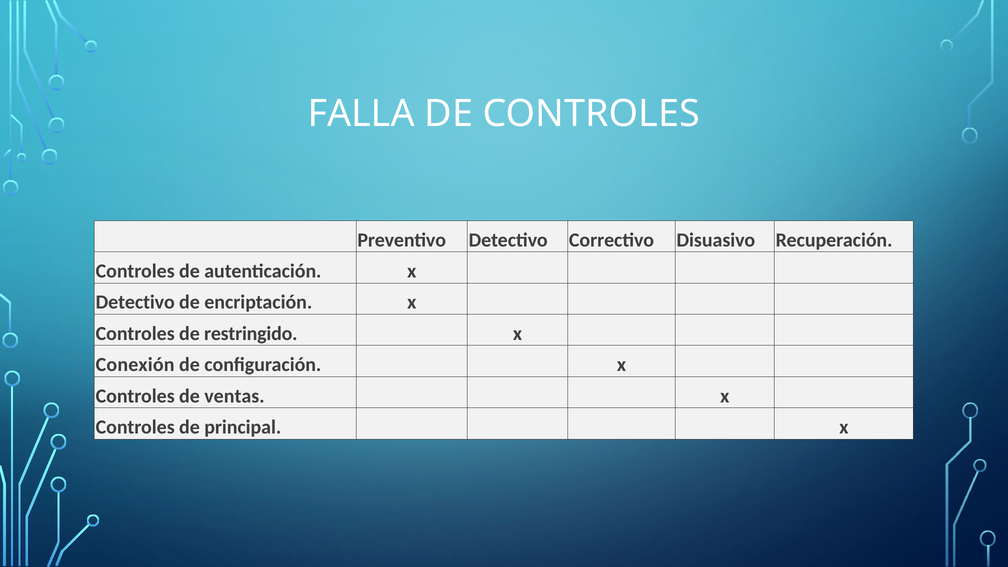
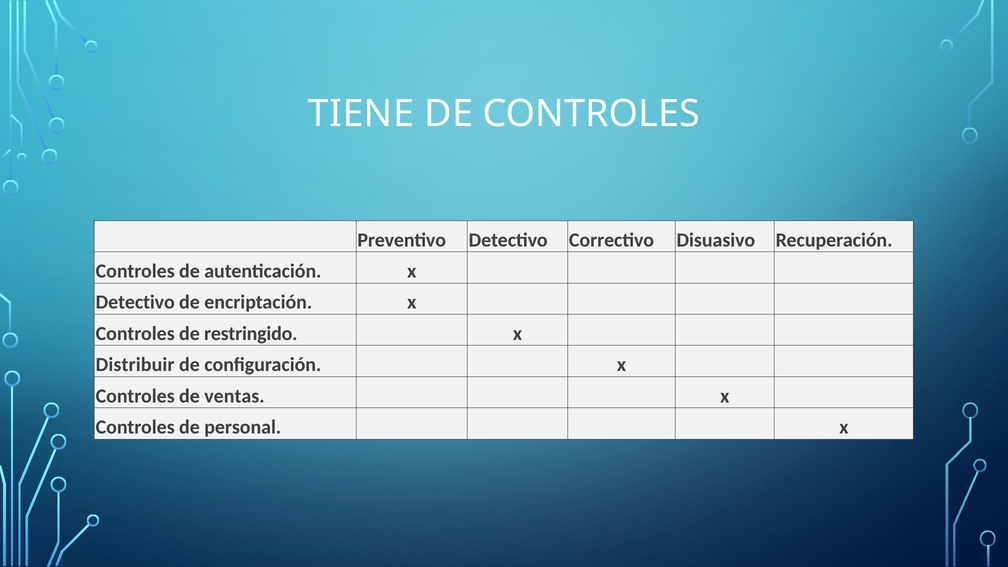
FALLA: FALLA -> TIENE (361, 114)
Conexión: Conexión -> Distribuir (135, 365)
principal: principal -> personal (243, 427)
